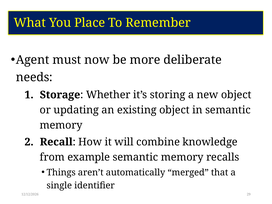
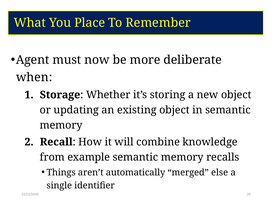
needs: needs -> when (34, 77)
that: that -> else (220, 172)
